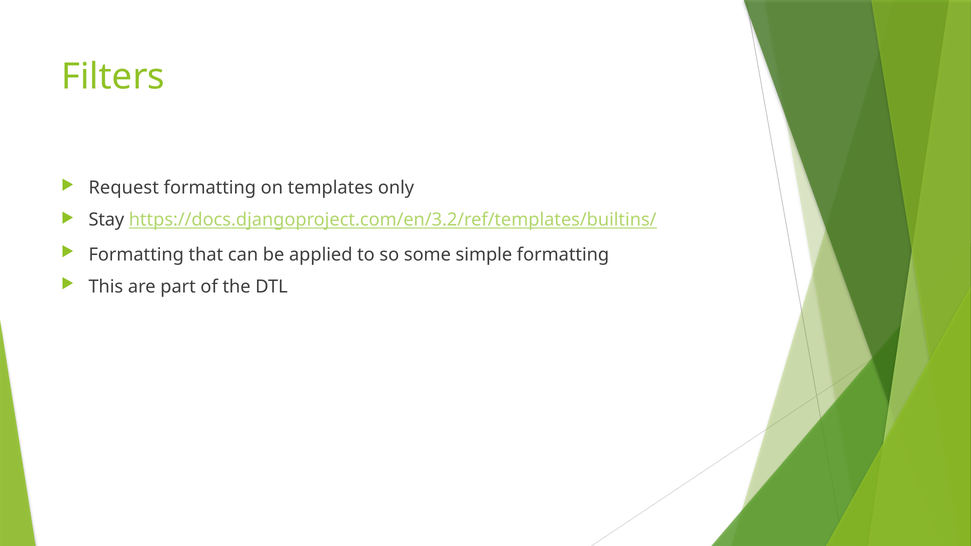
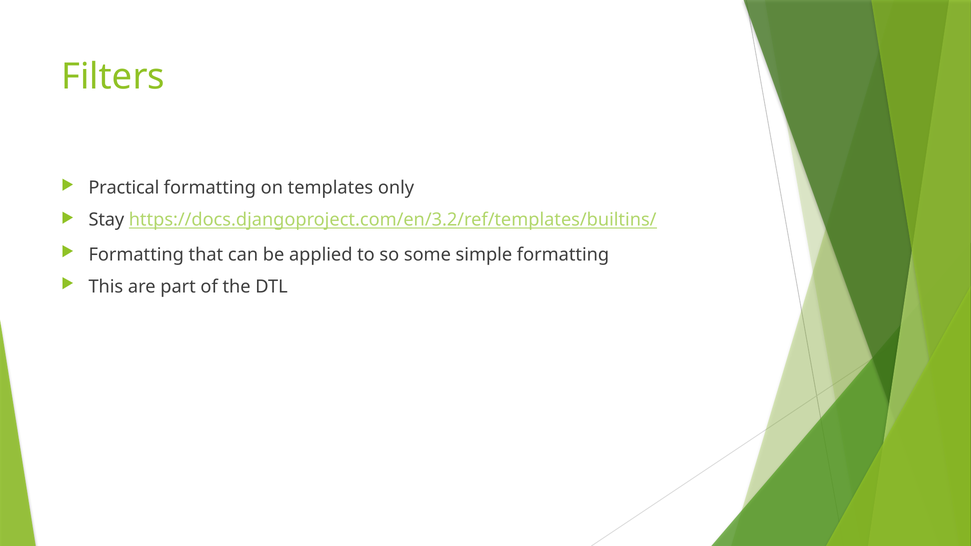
Request: Request -> Practical (124, 188)
